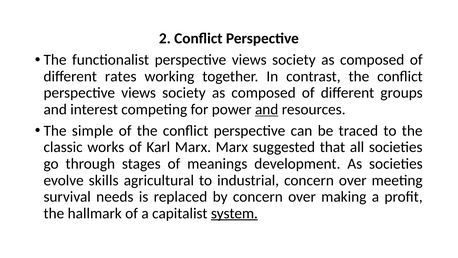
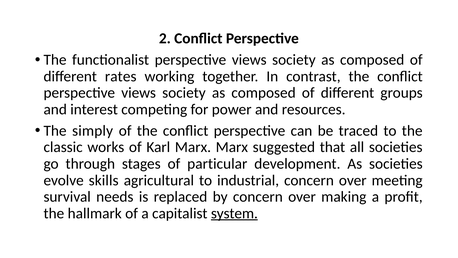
and underline: present -> none (267, 109)
simple: simple -> simply (93, 131)
meanings: meanings -> particular (217, 164)
